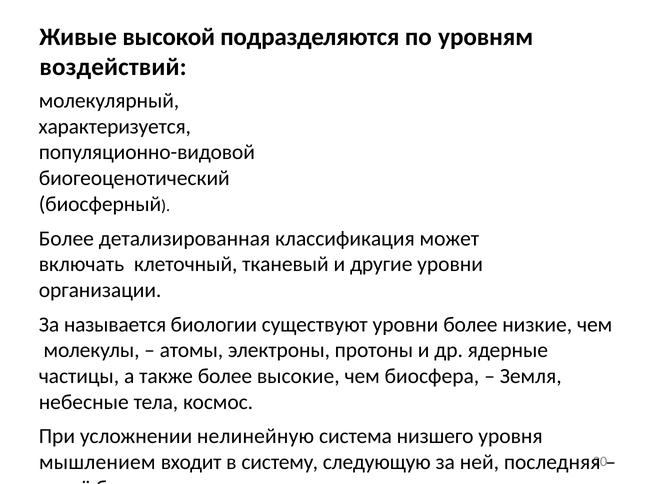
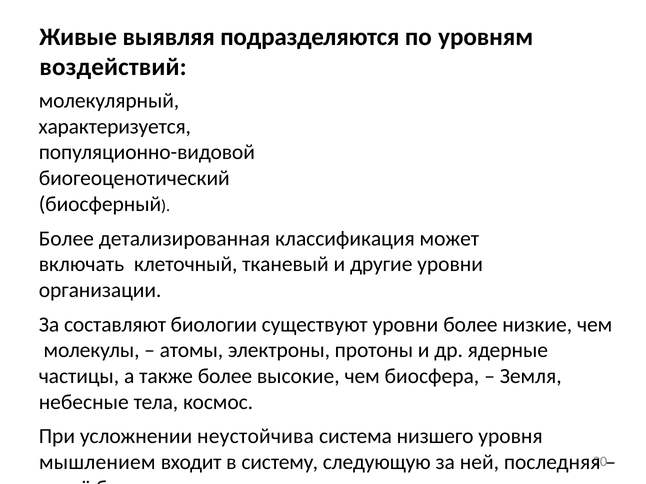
высокой: высокой -> выявляя (169, 37)
называется: называется -> составляют (115, 325)
нелинейную: нелинейную -> неустойчива (255, 437)
